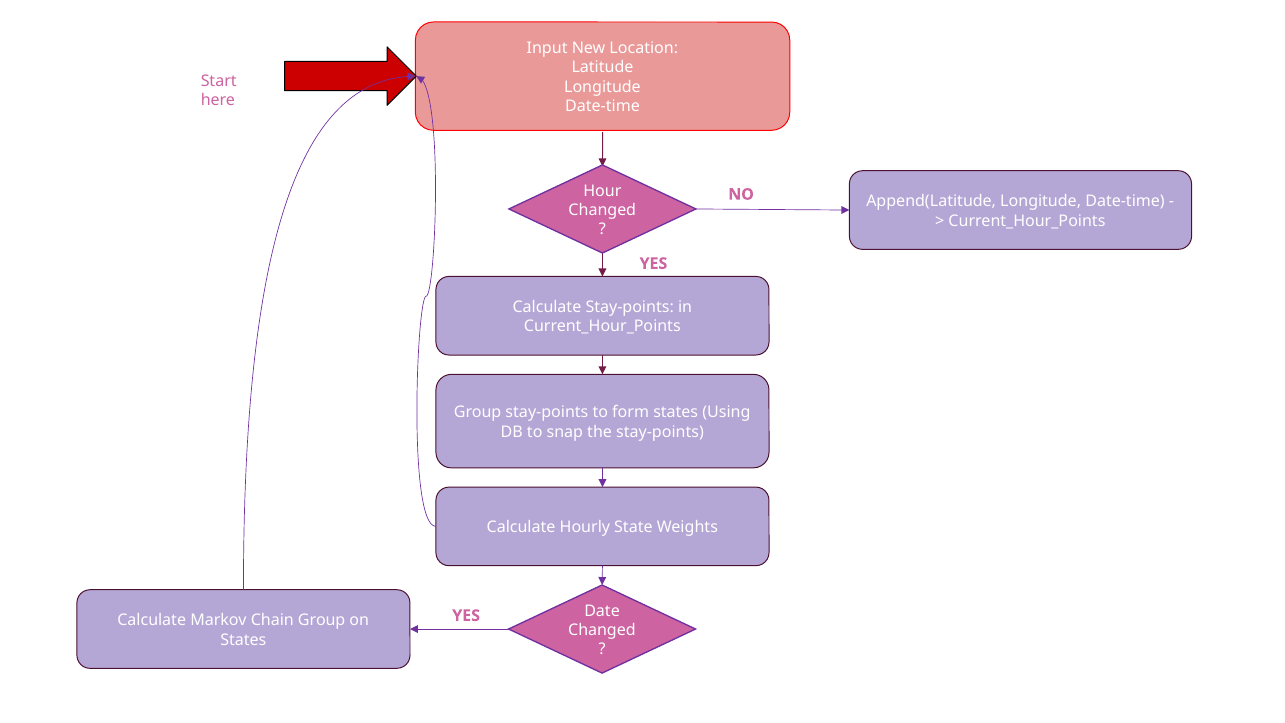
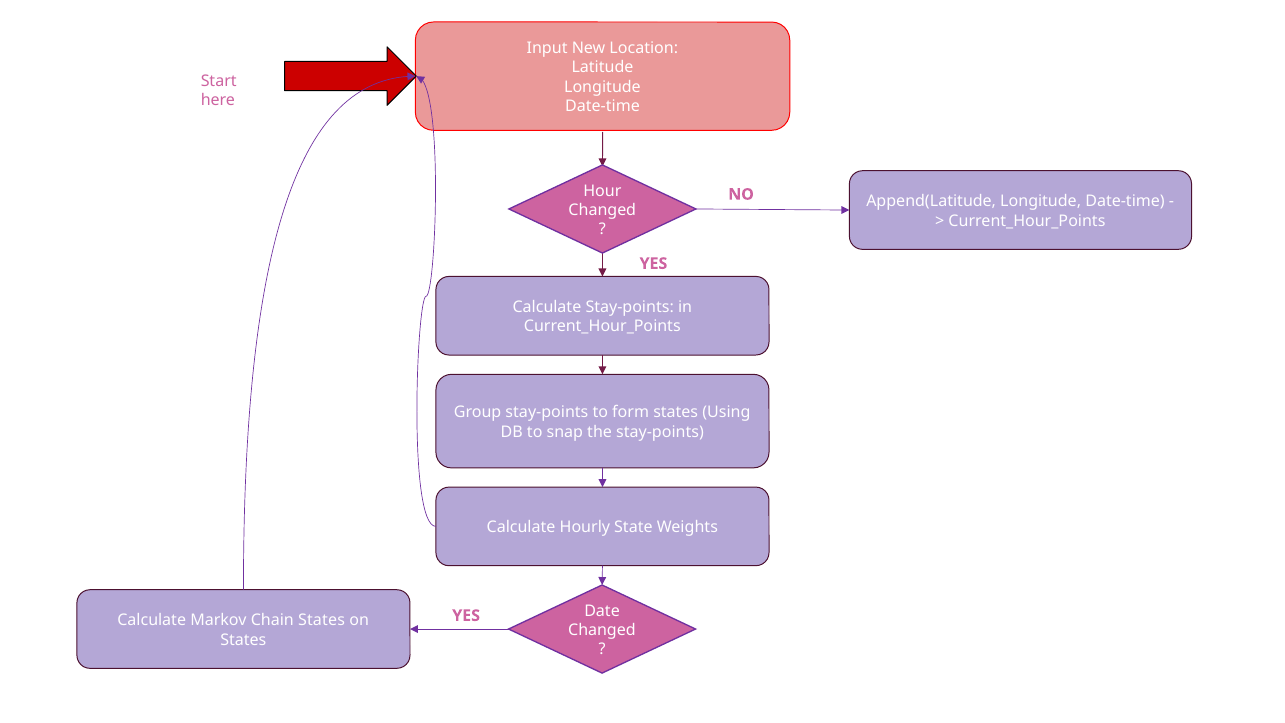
Chain Group: Group -> States (322, 620)
